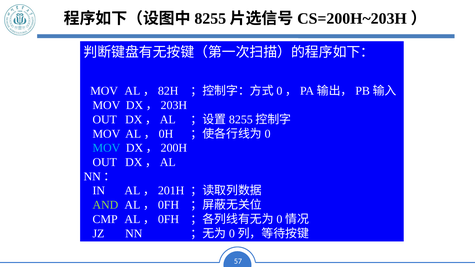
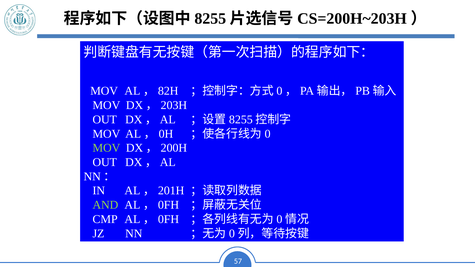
MOV colour: light blue -> light green (106, 148)
